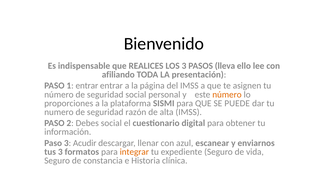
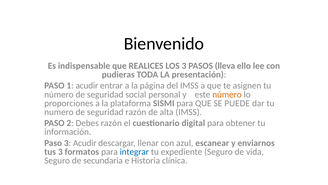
afiliando: afiliando -> pudieras (118, 74)
1 entrar: entrar -> acudir (87, 85)
Debes social: social -> razón (111, 123)
integrar colour: orange -> blue (134, 151)
constancia: constancia -> secundaria (103, 160)
